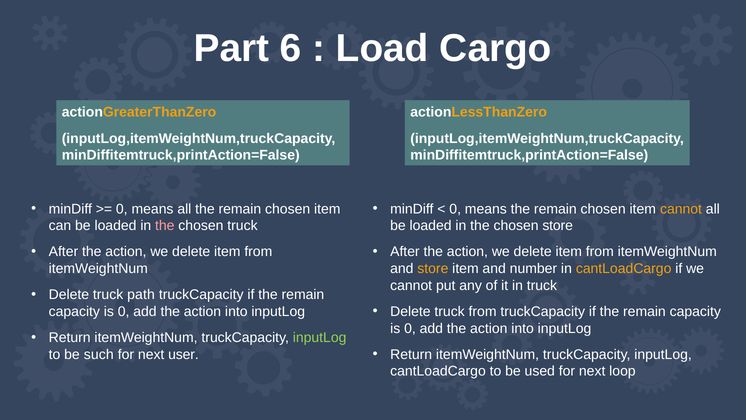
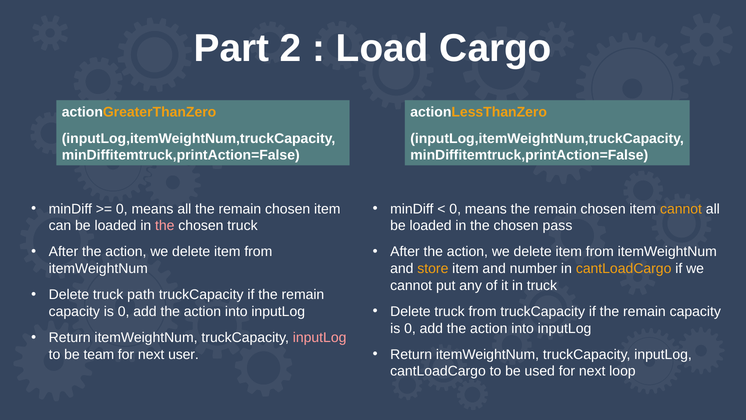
6: 6 -> 2 (291, 49)
chosen store: store -> pass (558, 226)
inputLog colour: light green -> pink (320, 337)
such: such -> team (99, 354)
